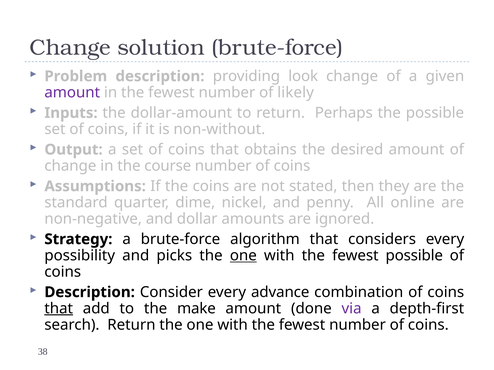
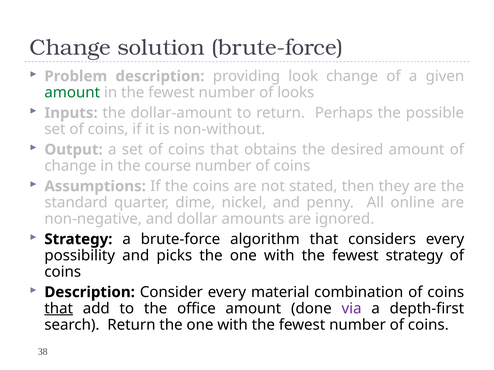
amount colour: purple -> green (72, 93)
likely: likely -> looks (296, 93)
one underline: present -> none (243, 256)
fewest possible: possible -> strategy (414, 256)
advance: advance -> material (280, 293)
make: make -> office (196, 309)
